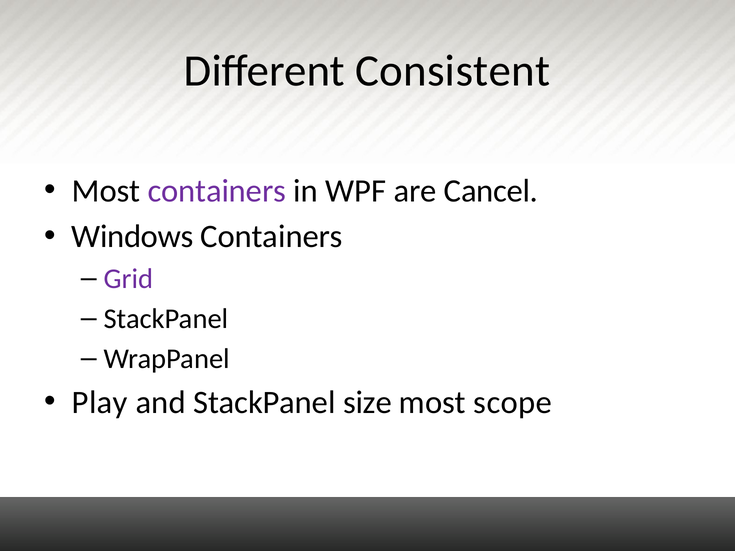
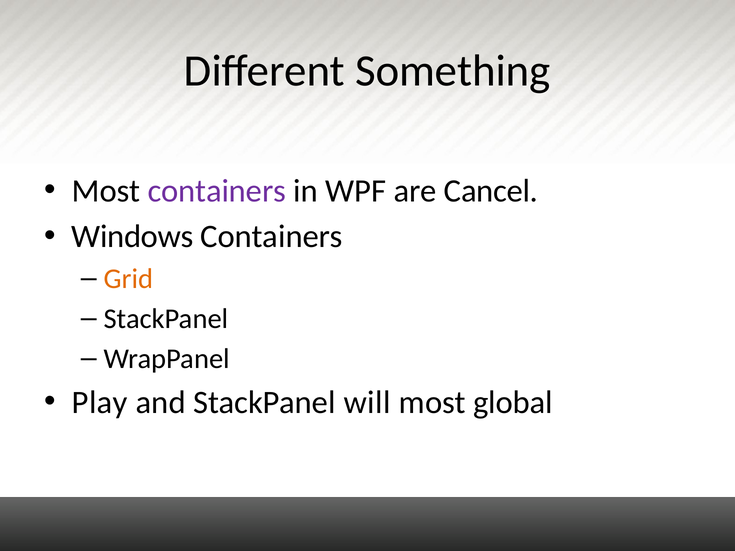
Consistent: Consistent -> Something (453, 71)
Grid colour: purple -> orange (129, 279)
size: size -> will (367, 403)
scope: scope -> global (513, 403)
